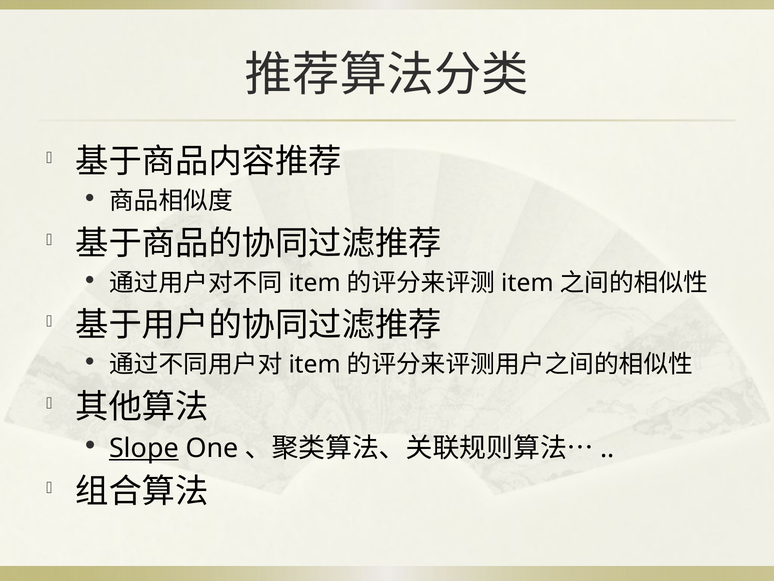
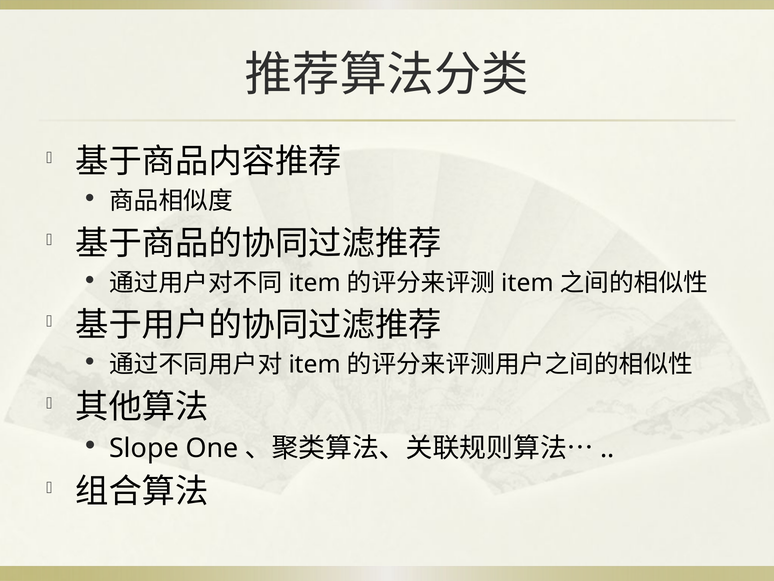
Slope underline: present -> none (144, 448)
